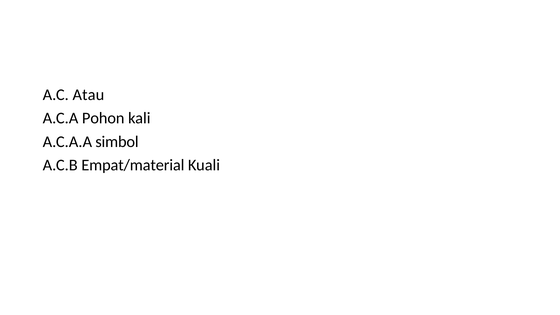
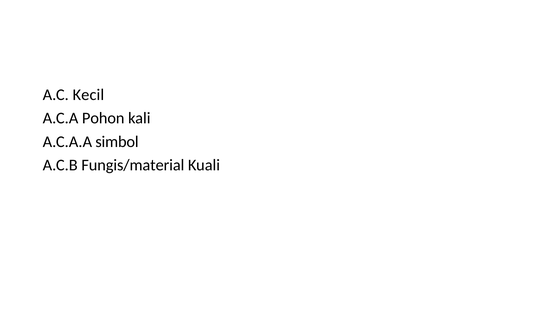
Atau: Atau -> Kecil (88, 95)
Empat/material: Empat/material -> Fungis/material (133, 165)
